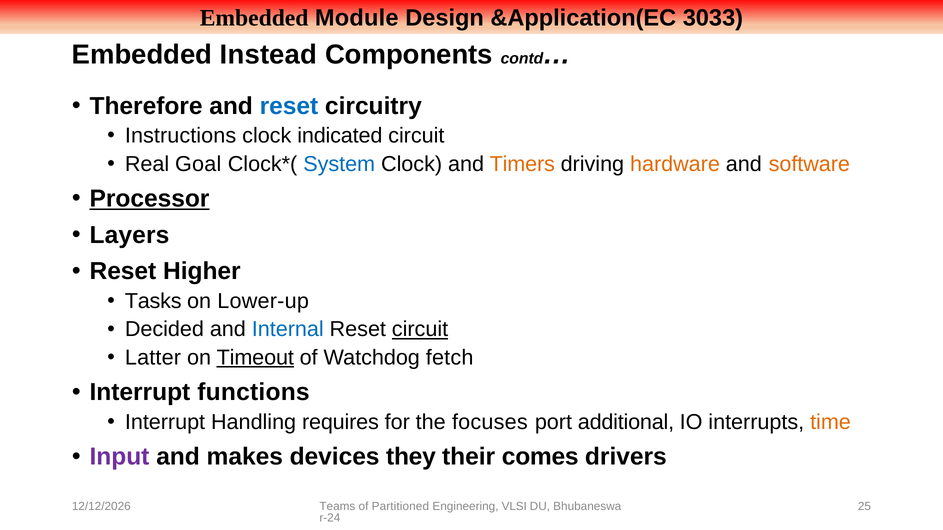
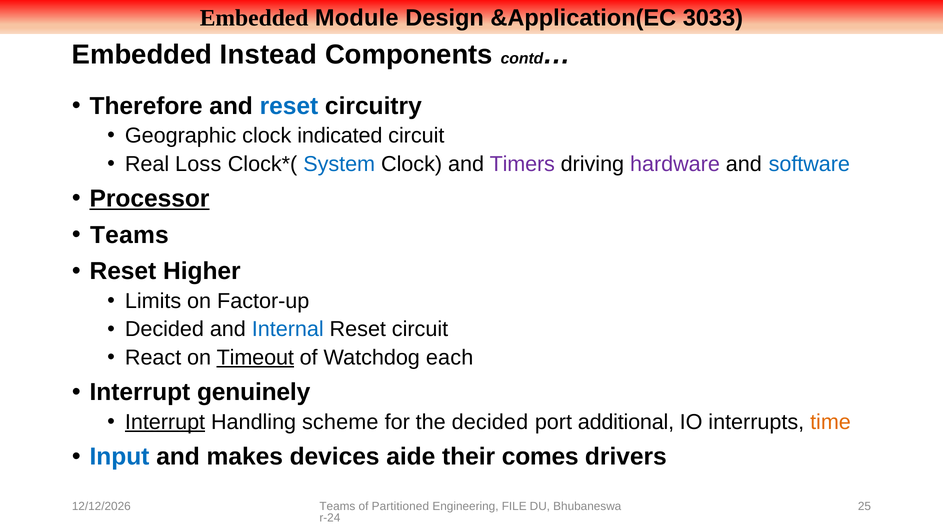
Instructions: Instructions -> Geographic (181, 136)
Goal: Goal -> Loss (198, 164)
Timers colour: orange -> purple (522, 164)
hardware colour: orange -> purple (675, 164)
software colour: orange -> blue (809, 164)
Layers: Layers -> Teams (129, 235)
Tasks: Tasks -> Limits (153, 301)
Lower-up: Lower-up -> Factor-up (263, 301)
circuit underline: present -> none (420, 330)
Latter: Latter -> React (153, 358)
fetch: fetch -> each (450, 358)
functions: functions -> genuinely (254, 393)
Interrupt underline: none -> present (165, 422)
requires: requires -> scheme (340, 422)
the focuses: focuses -> decided (490, 422)
Input colour: purple -> blue (119, 457)
they: they -> aide (411, 457)
VLSI: VLSI -> FILE (514, 507)
